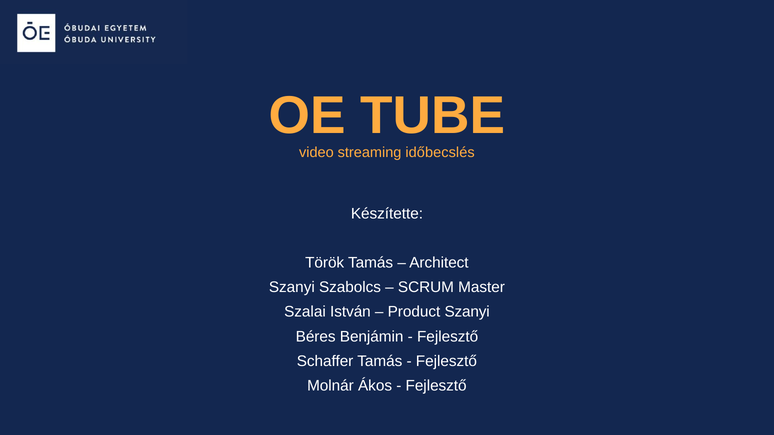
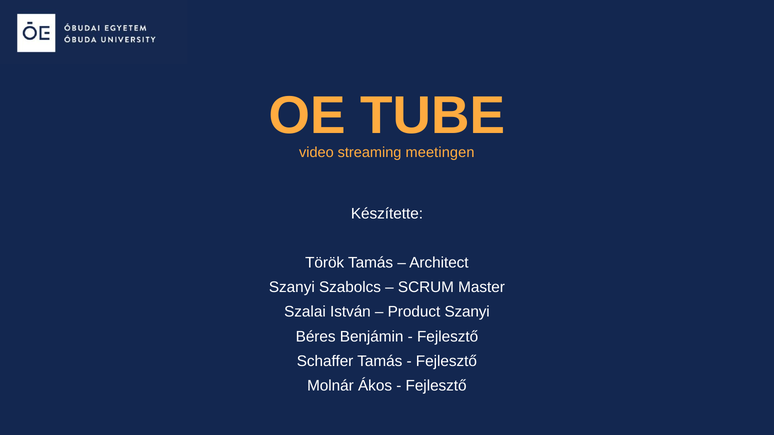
időbecslés: időbecslés -> meetingen (440, 152)
